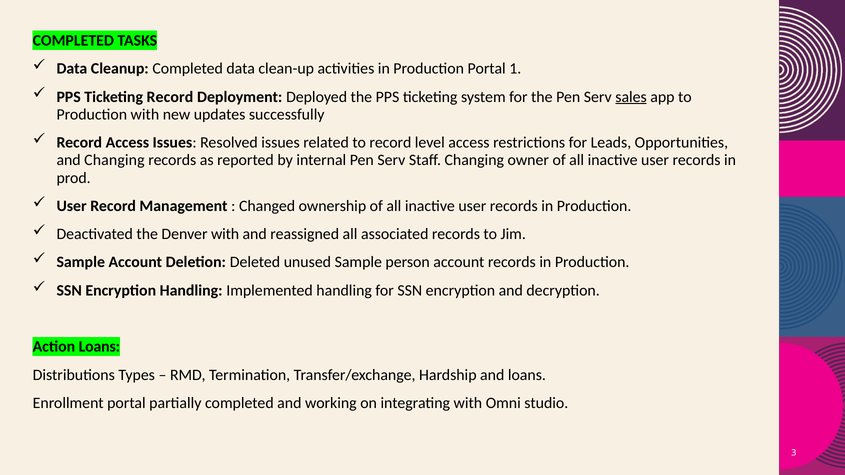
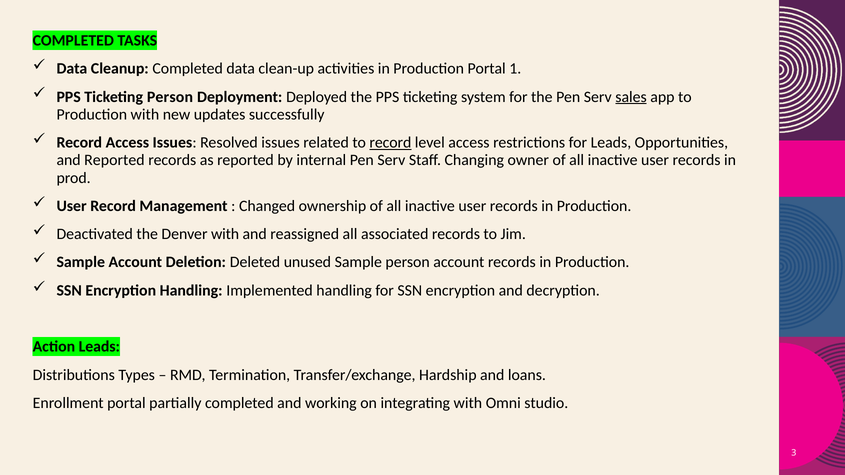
Ticketing Record: Record -> Person (170, 97)
record underline: none -> present (390, 143)
and Changing: Changing -> Reported (114, 160)
Action Loans: Loans -> Leads (99, 347)
